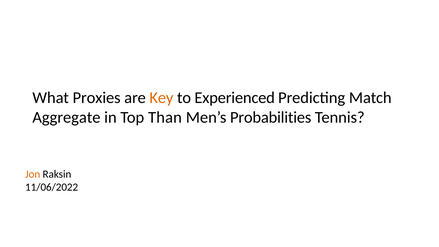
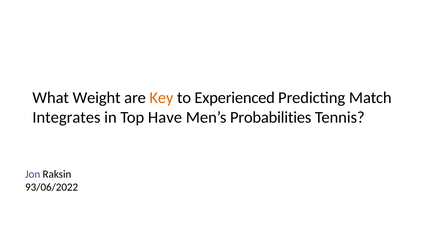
Proxies: Proxies -> Weight (97, 98)
Aggregate: Aggregate -> Integrates (66, 117)
Than: Than -> Have (165, 117)
Jon colour: orange -> purple (33, 174)
11/06/2022: 11/06/2022 -> 93/06/2022 (52, 187)
